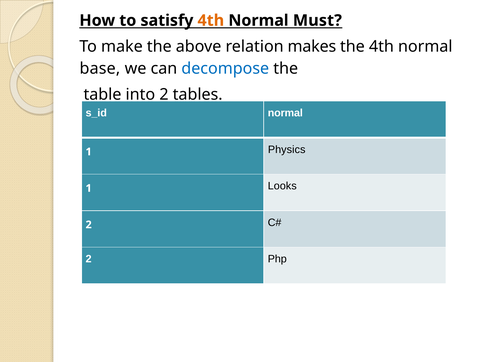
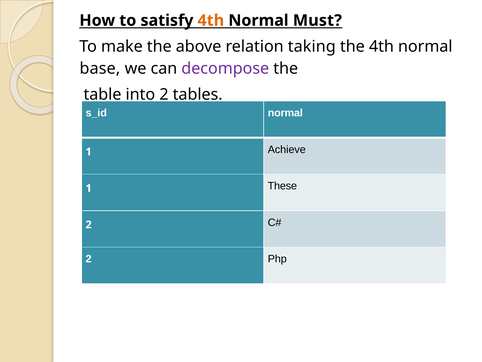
makes: makes -> taking (312, 46)
decompose colour: blue -> purple (225, 68)
Physics: Physics -> Achieve (287, 149)
Looks: Looks -> These (282, 186)
